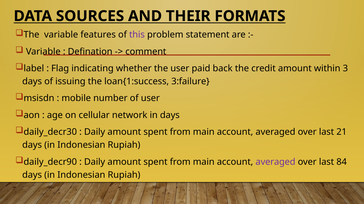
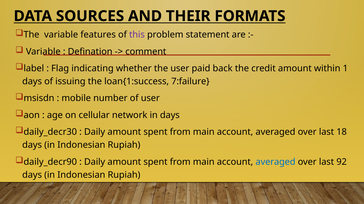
3: 3 -> 1 (345, 69)
3:failure: 3:failure -> 7:failure (190, 82)
21: 21 -> 18 (342, 132)
averaged colour: purple -> blue (275, 162)
84: 84 -> 92 (342, 162)
